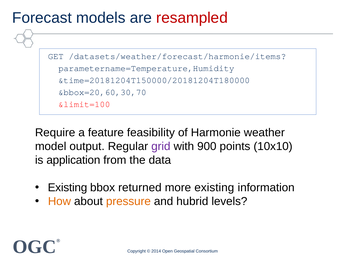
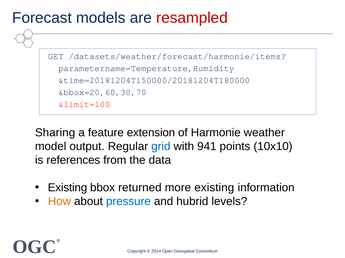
Require: Require -> Sharing (55, 133)
feasibility: feasibility -> extension (151, 133)
grid colour: purple -> blue (161, 147)
900: 900 -> 941 (207, 147)
application: application -> references (73, 161)
pressure colour: orange -> blue (128, 202)
